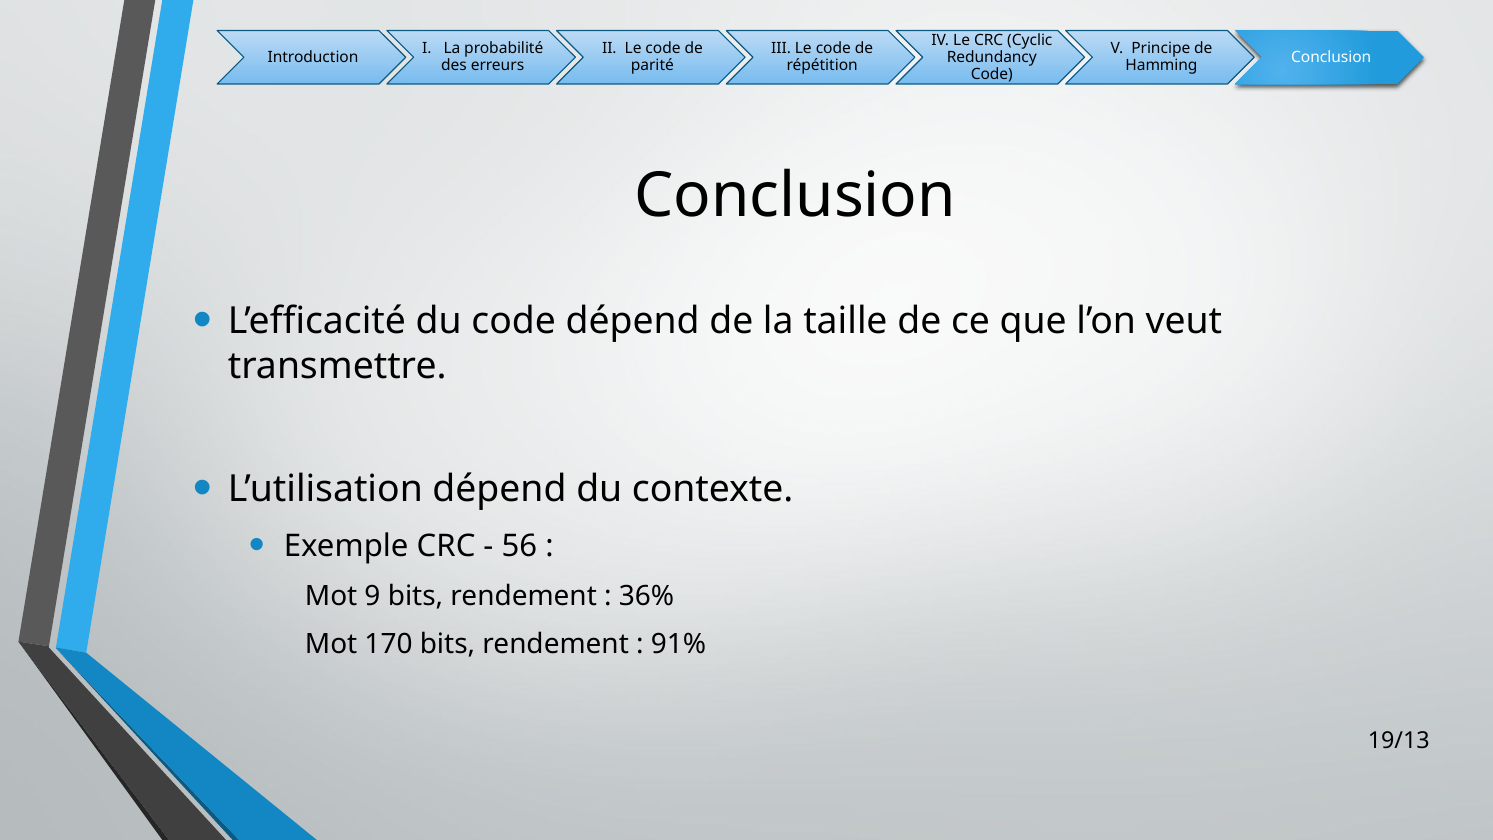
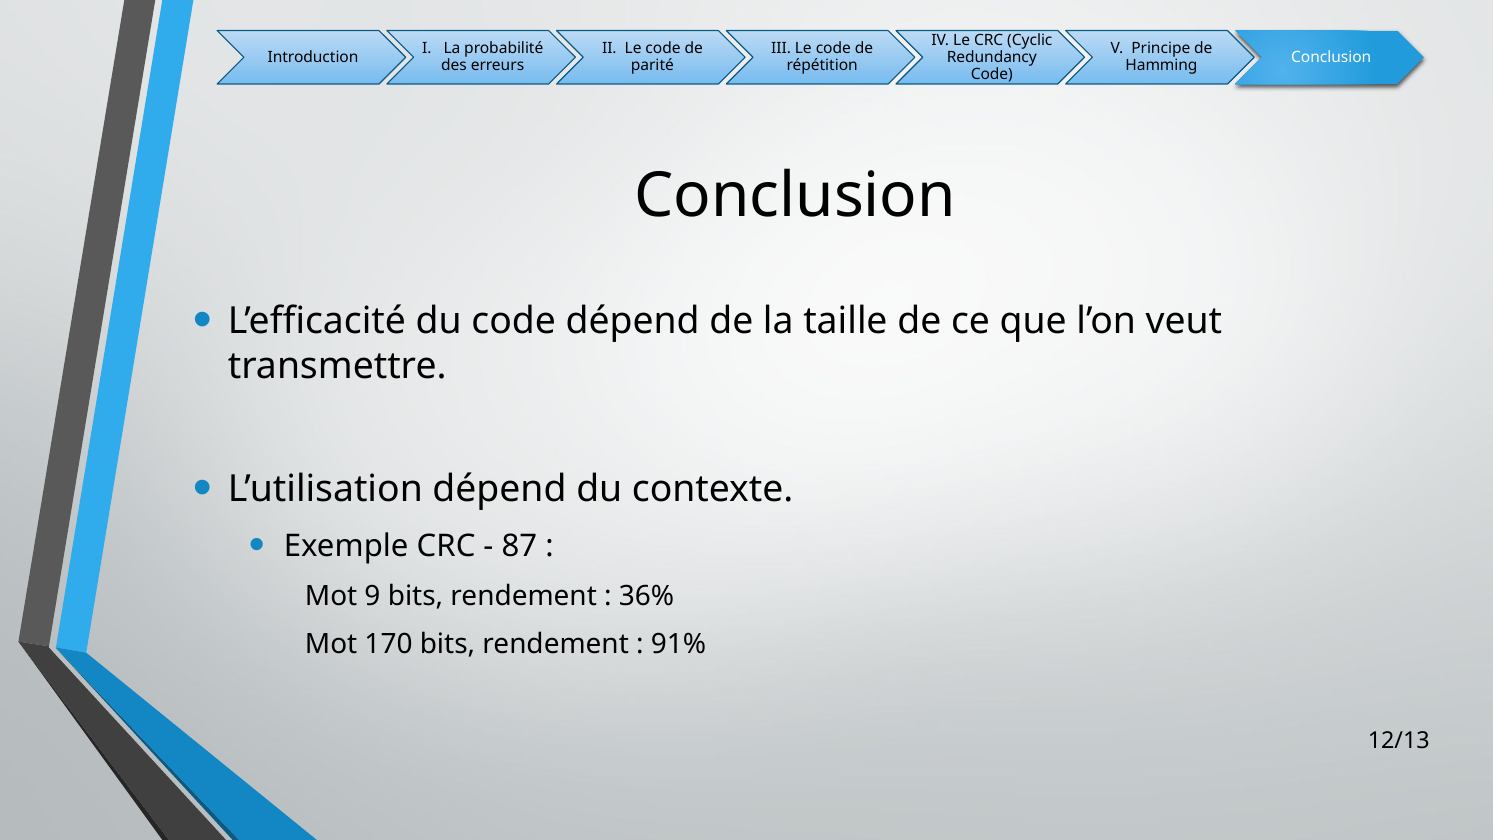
56: 56 -> 87 (519, 546)
19/13: 19/13 -> 12/13 (1399, 741)
